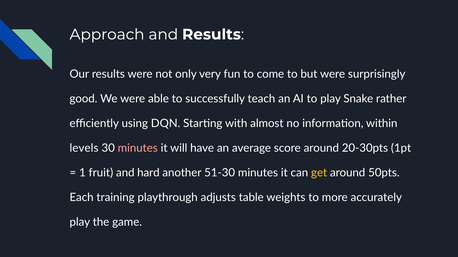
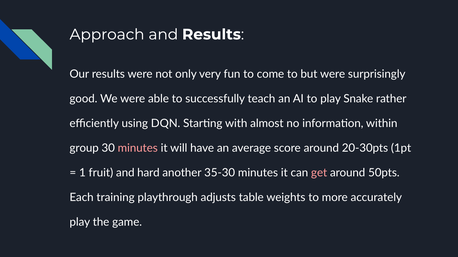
levels: levels -> group (84, 148)
51-30: 51-30 -> 35-30 (220, 173)
get colour: yellow -> pink (319, 173)
